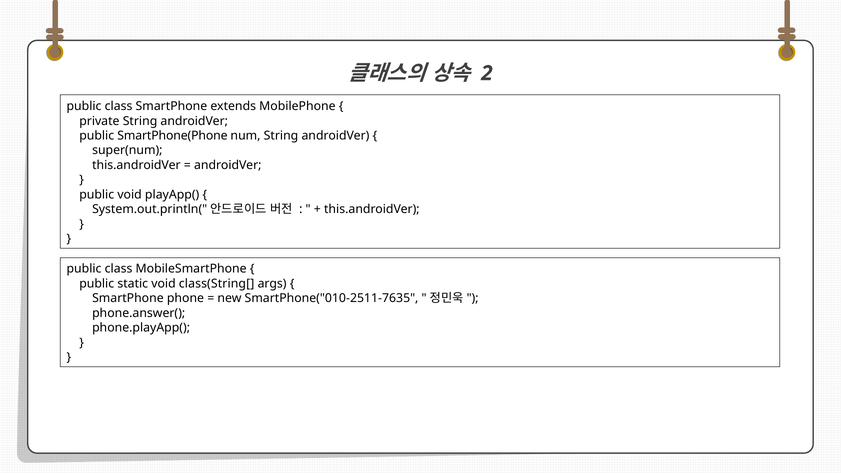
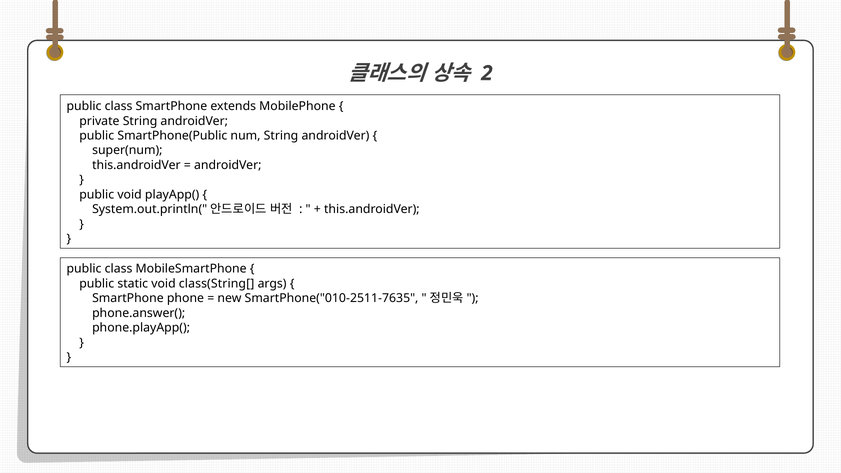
SmartPhone(Phone: SmartPhone(Phone -> SmartPhone(Public (172, 136)
